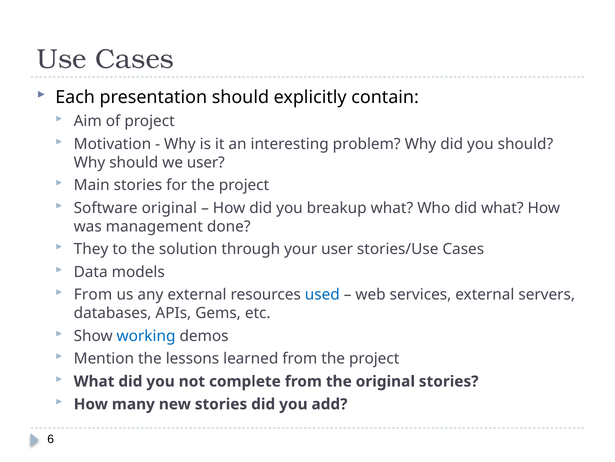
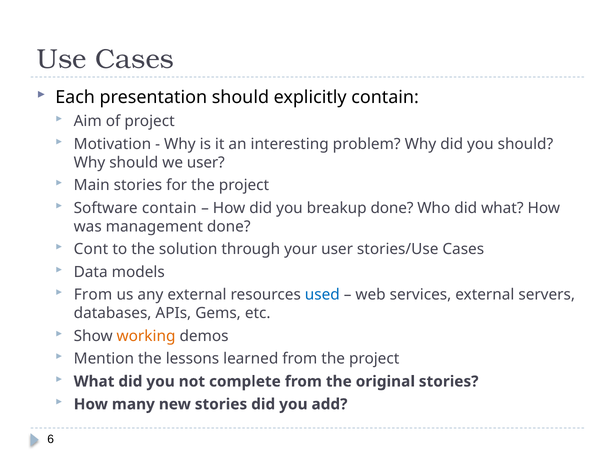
Software original: original -> contain (169, 208)
breakup what: what -> done (392, 208)
They: They -> Cont (91, 249)
working colour: blue -> orange (146, 335)
